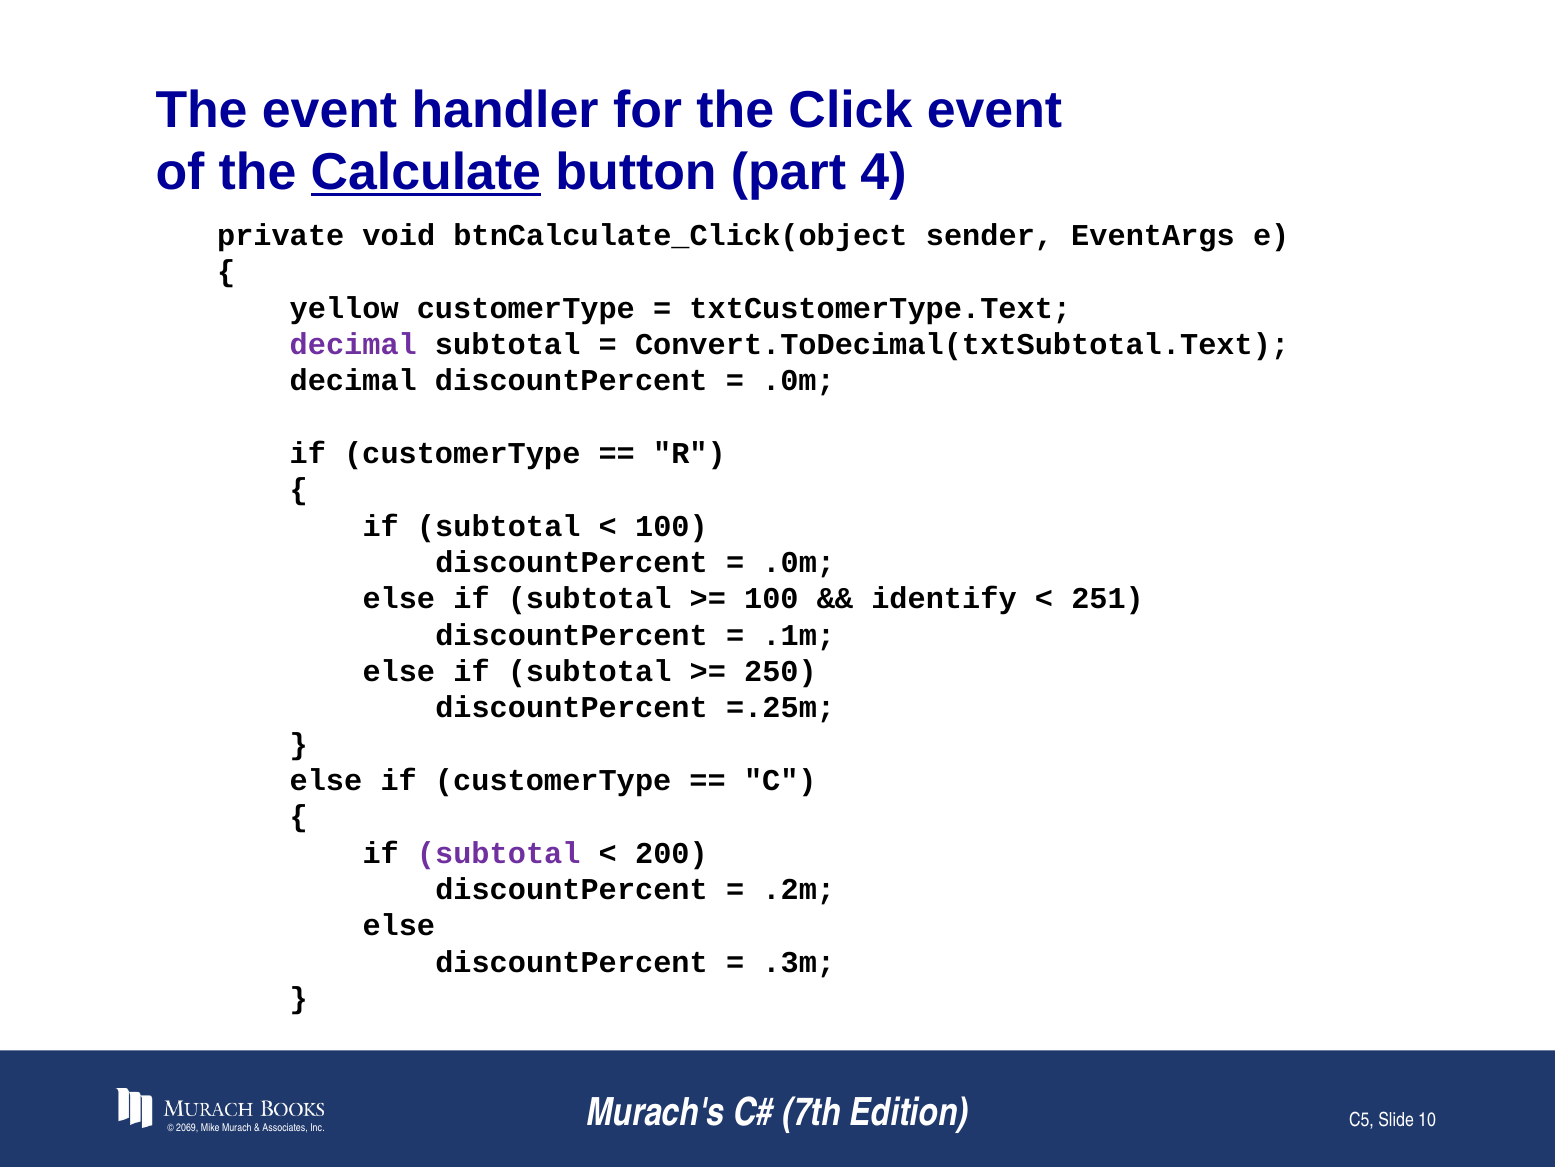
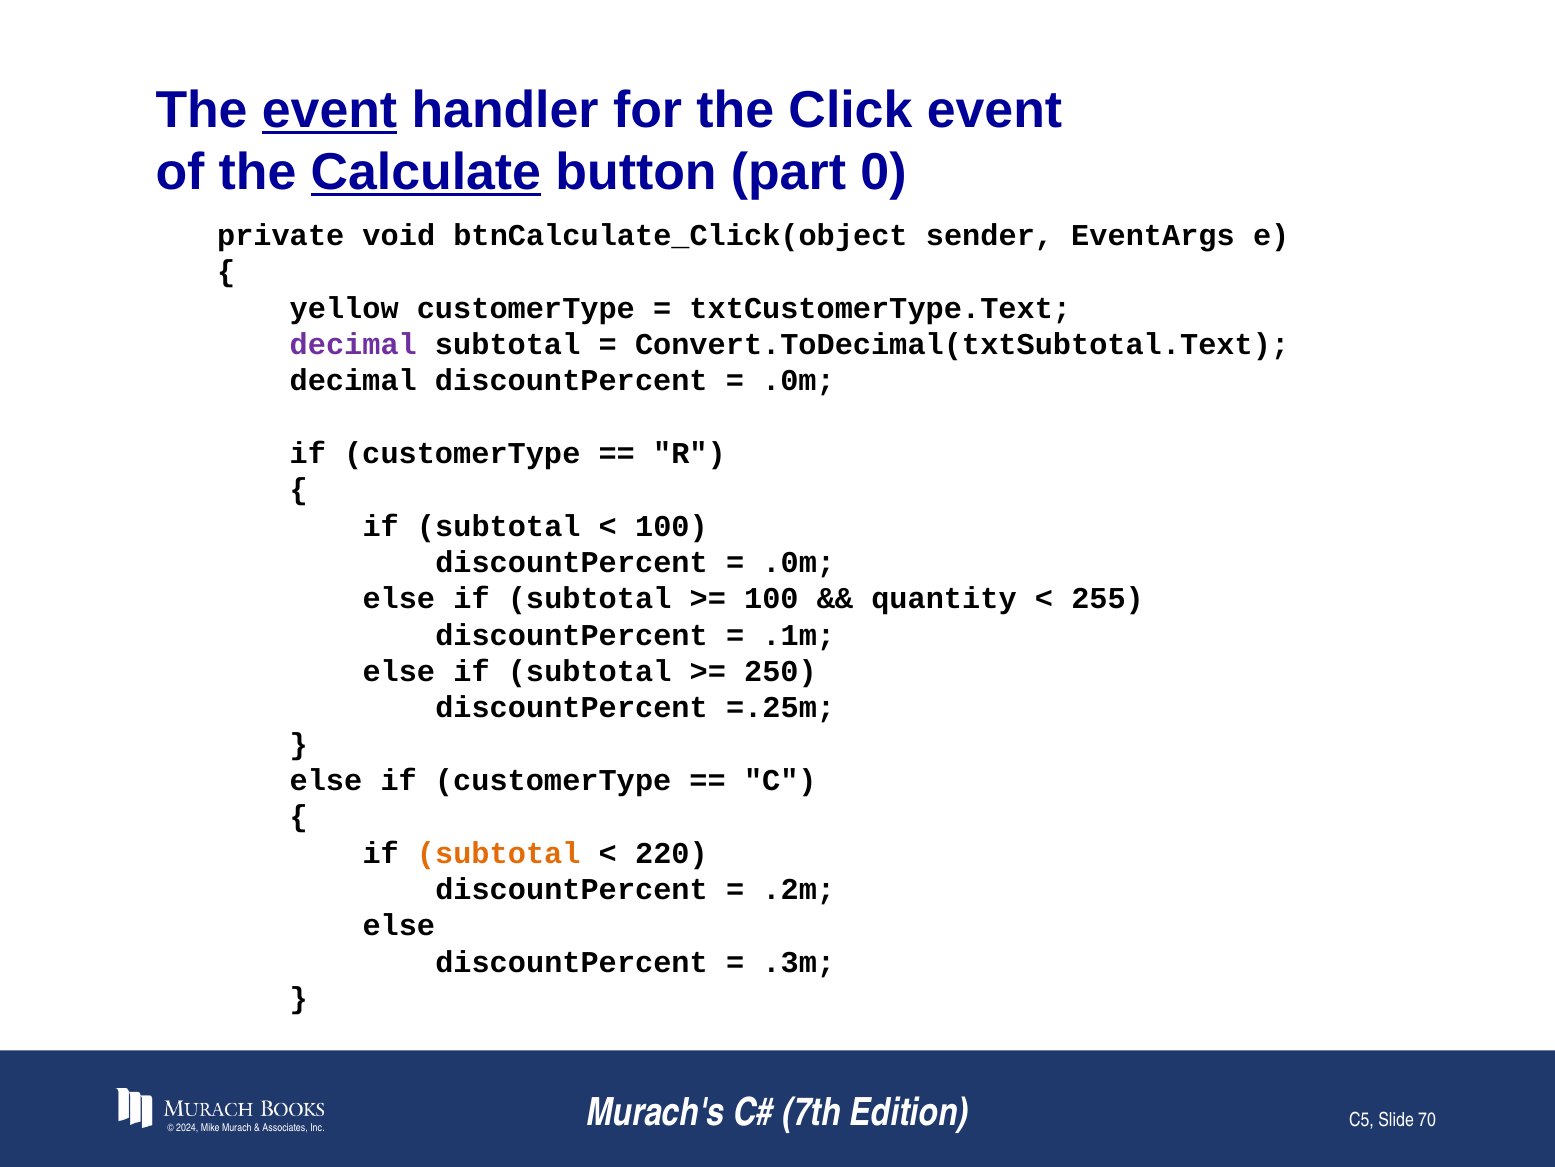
event underline: none -> present (330, 110)
4: 4 -> 0 (884, 172)
identify: identify -> quantity (944, 598)
251: 251 -> 255 (1108, 598)
subtotal colour: purple -> orange (499, 853)
200: 200 -> 220 (671, 853)
2069: 2069 -> 2024 (187, 1127)
10: 10 -> 70 (1427, 1119)
